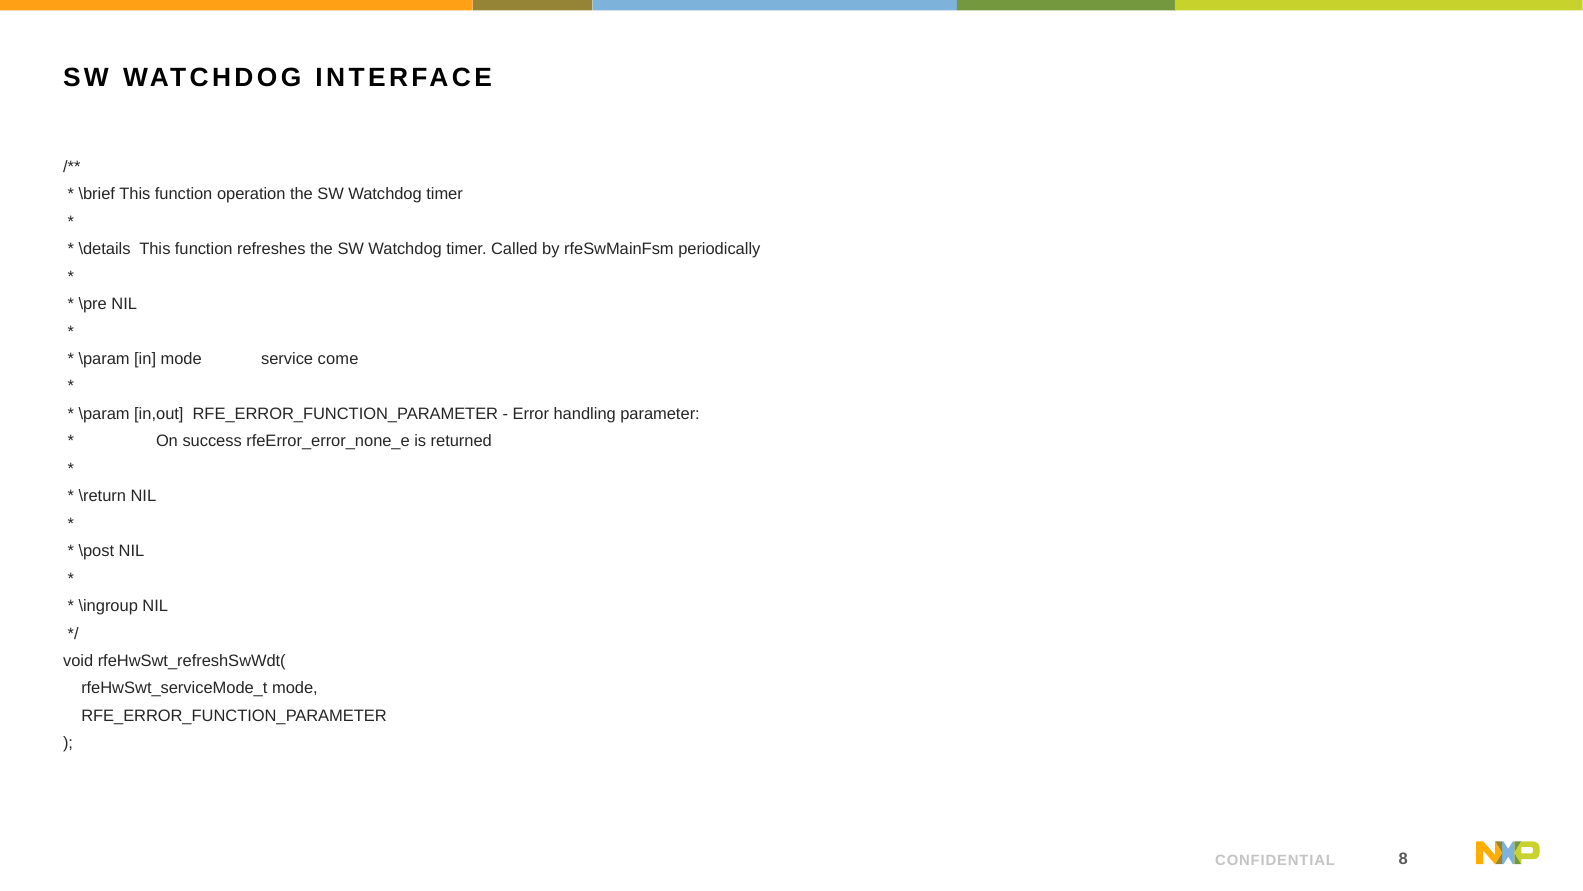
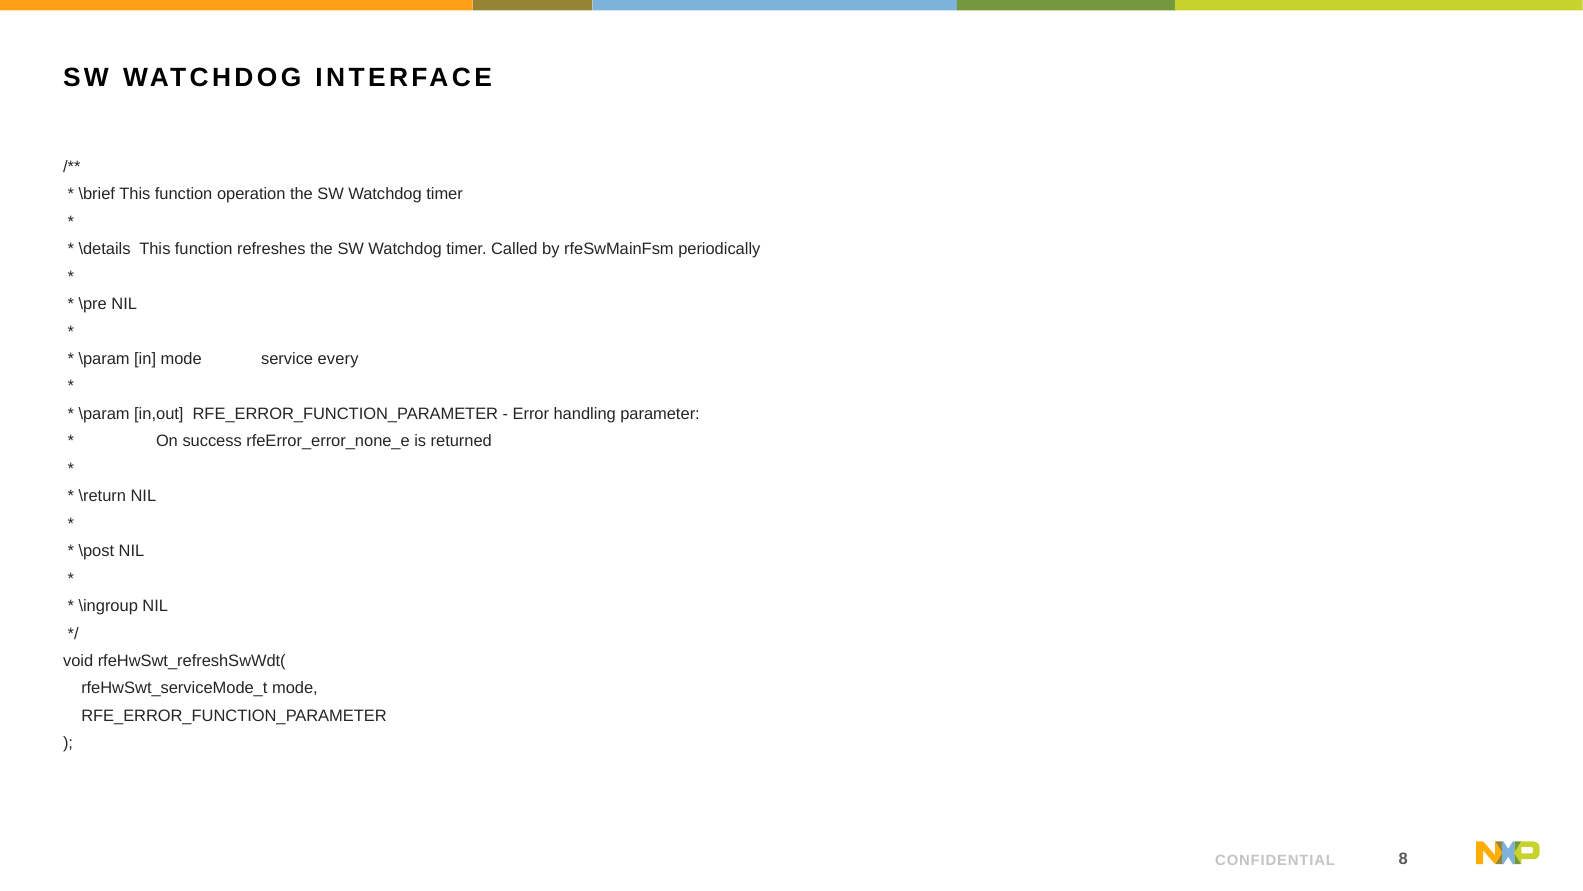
come: come -> every (338, 359)
